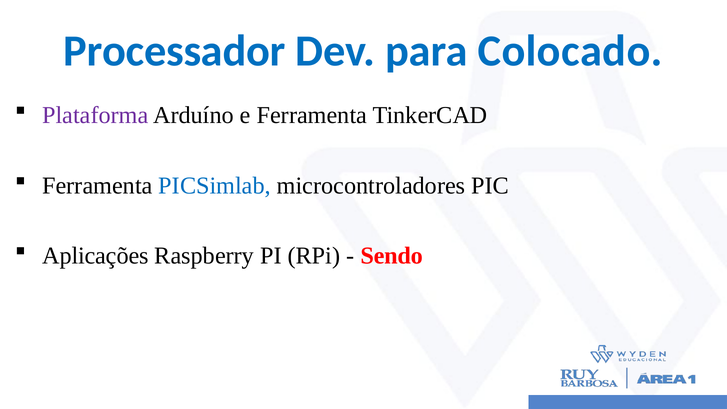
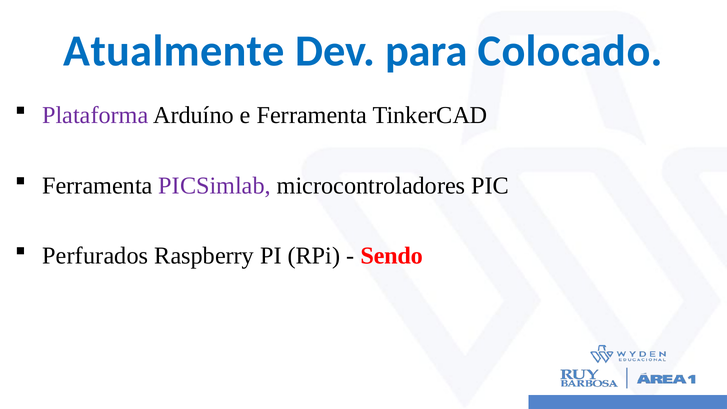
Processador: Processador -> Atualmente (174, 51)
PICSimlab colour: blue -> purple (215, 186)
Aplicações: Aplicações -> Perfurados (95, 256)
